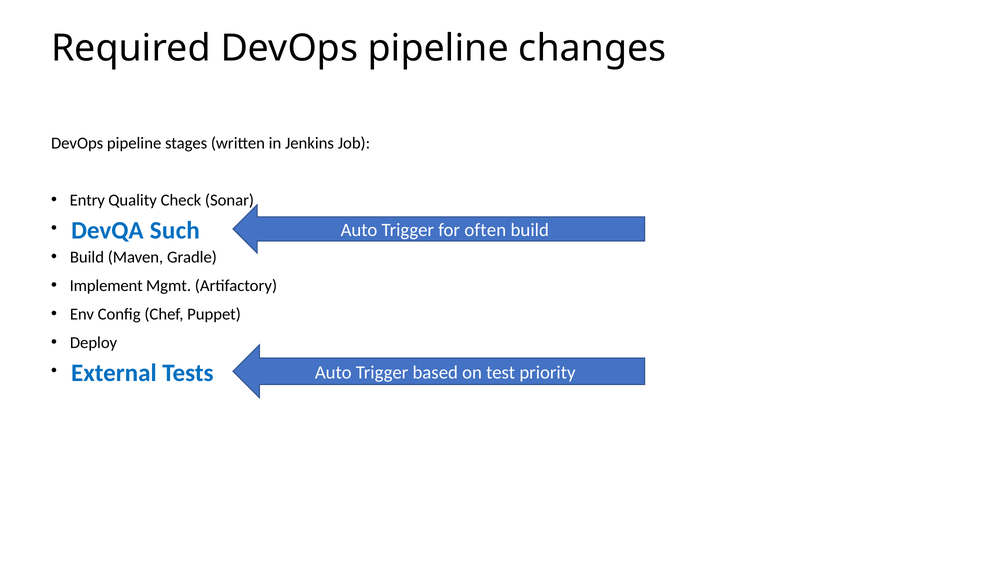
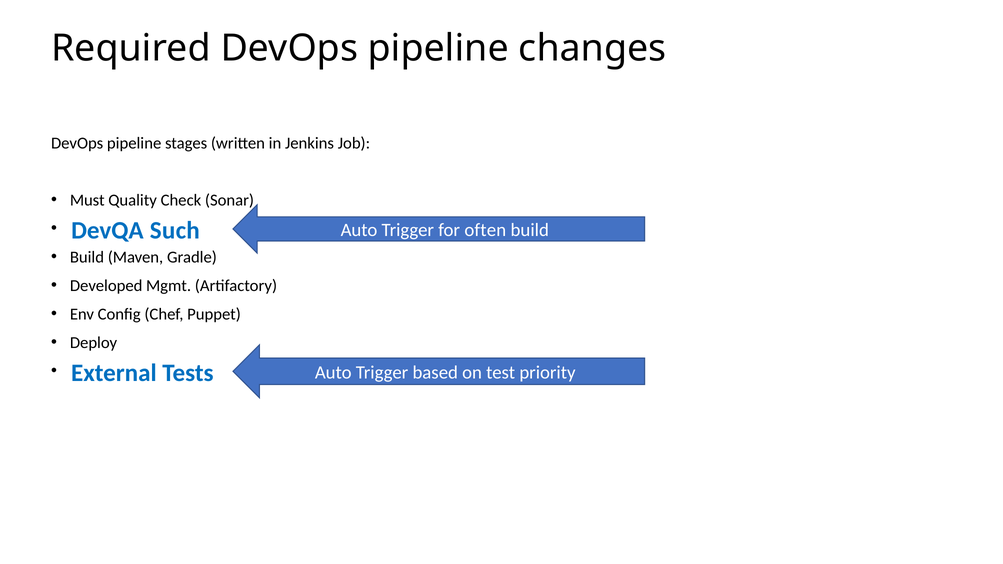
Entry: Entry -> Must (87, 200)
Implement: Implement -> Developed (106, 286)
